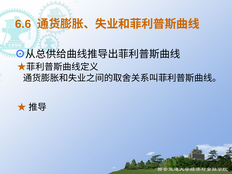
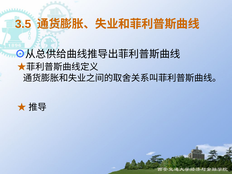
6.6: 6.6 -> 3.5 (23, 24)
